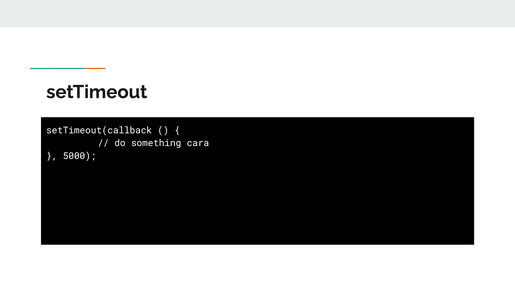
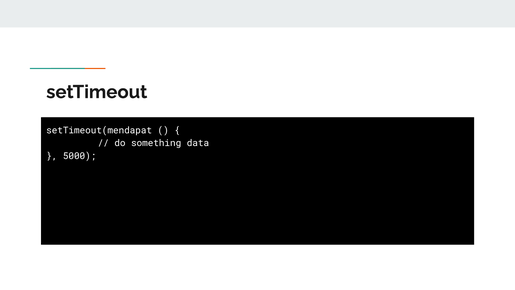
setTimeout(callback: setTimeout(callback -> setTimeout(mendapat (99, 130)
cara: cara -> data (198, 143)
